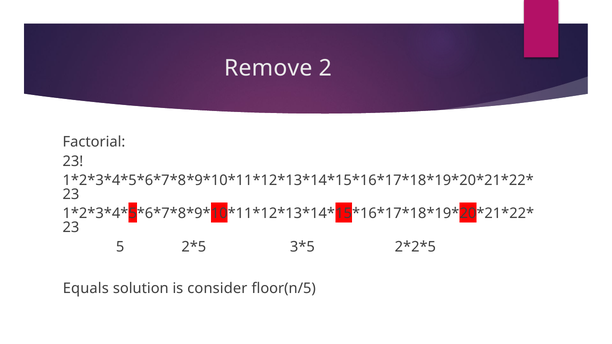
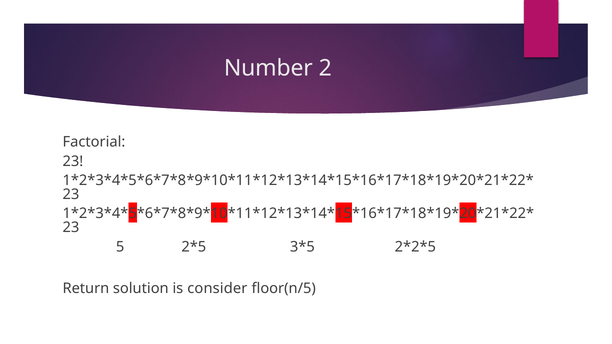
Remove: Remove -> Number (268, 68)
Equals: Equals -> Return (86, 289)
